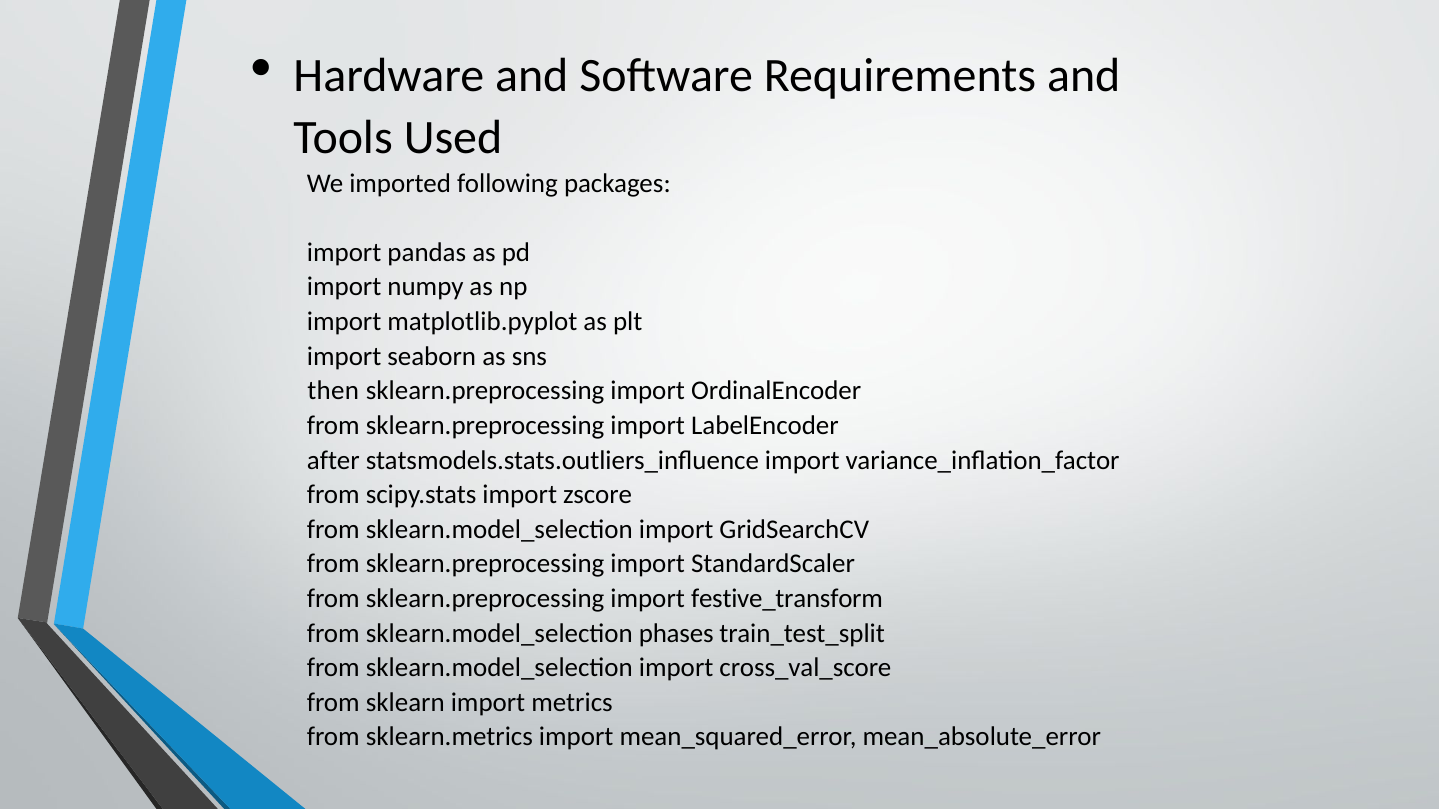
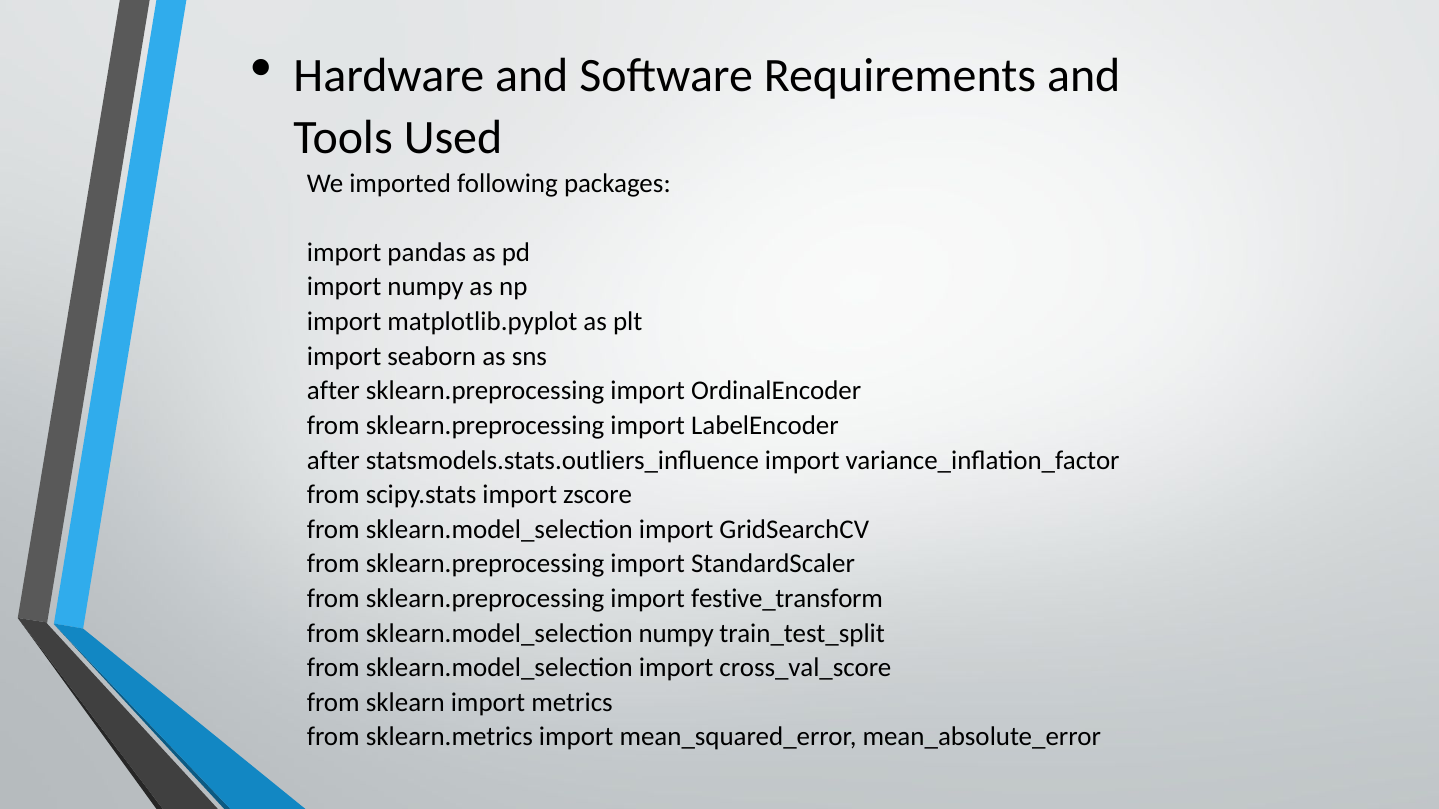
then: then -> after (333, 391)
sklearn.model_selection phases: phases -> numpy (676, 634)
